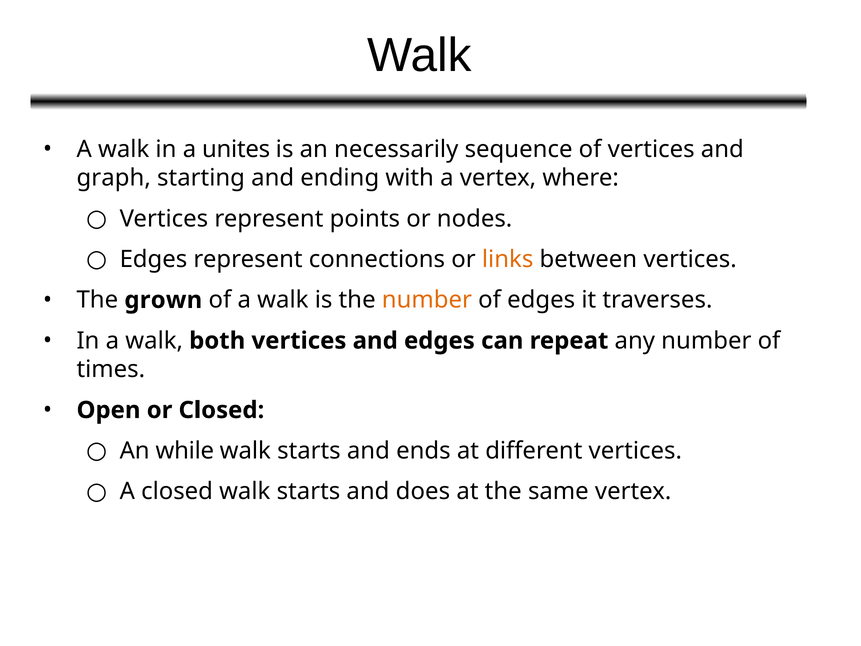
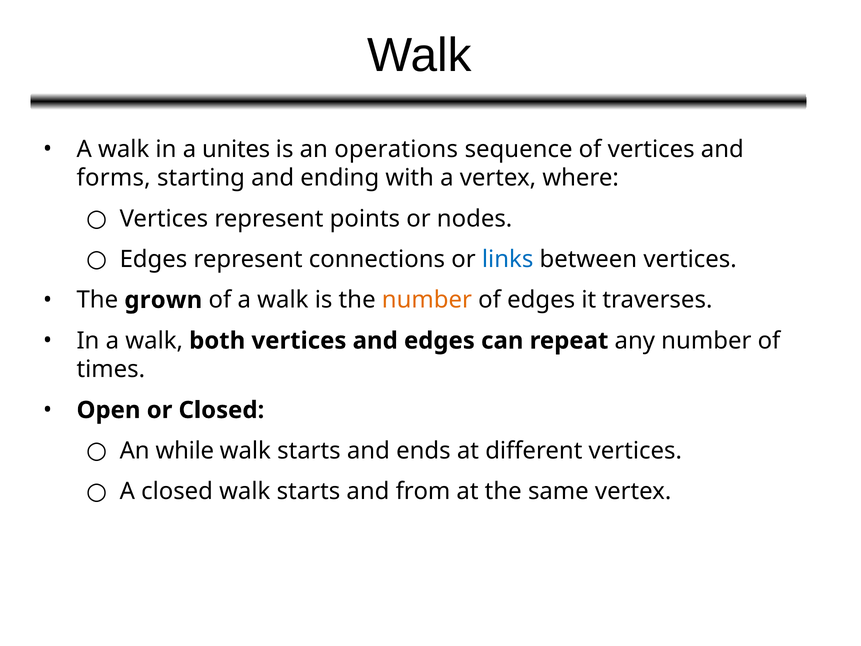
necessarily: necessarily -> operations (396, 149)
graph: graph -> forms (114, 178)
links colour: orange -> blue (508, 259)
does: does -> from (423, 491)
